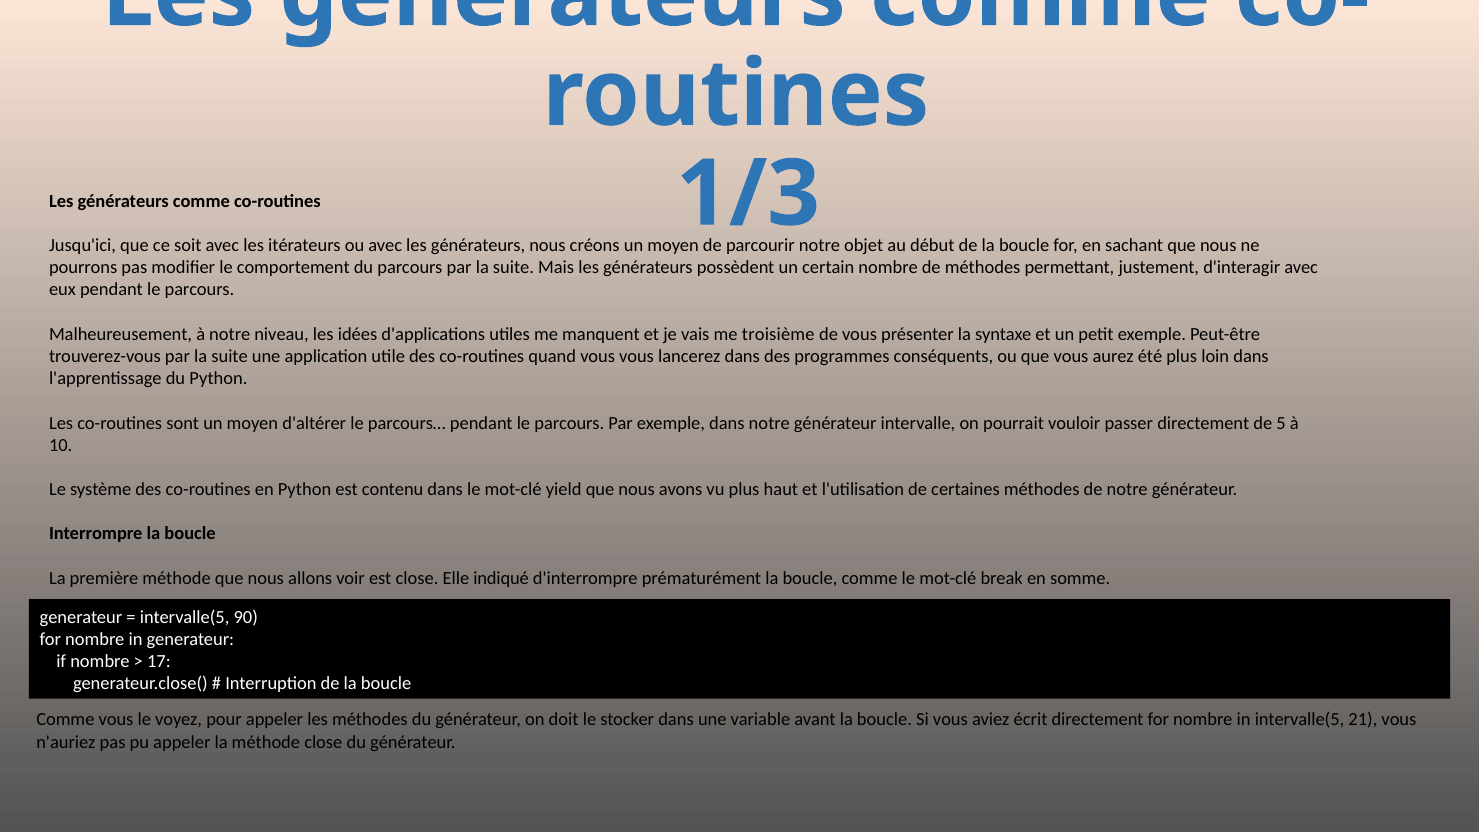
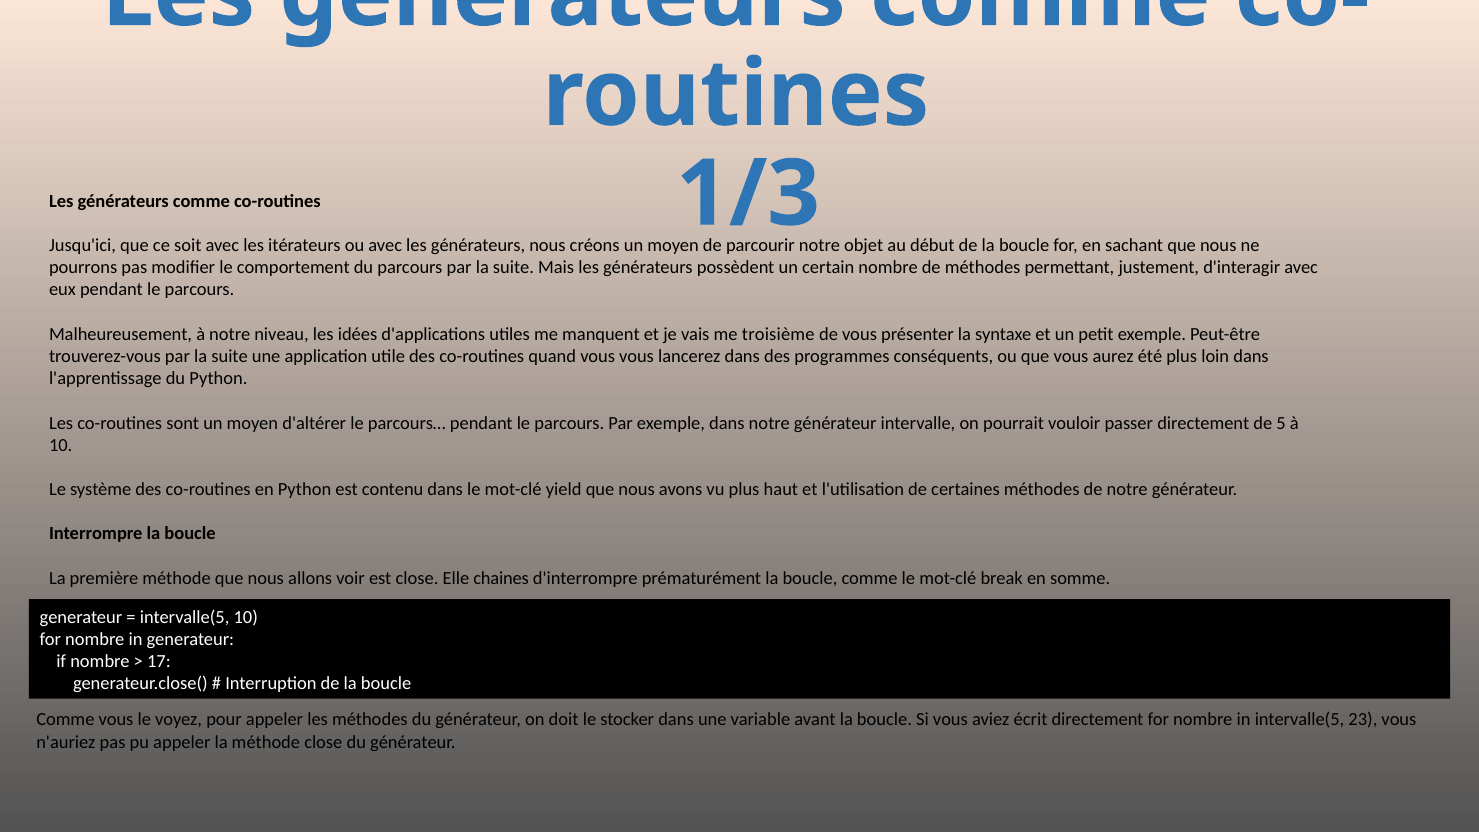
indiqué: indiqué -> chaines (501, 578)
intervalle(5 90: 90 -> 10 (246, 617)
21: 21 -> 23 (1363, 720)
